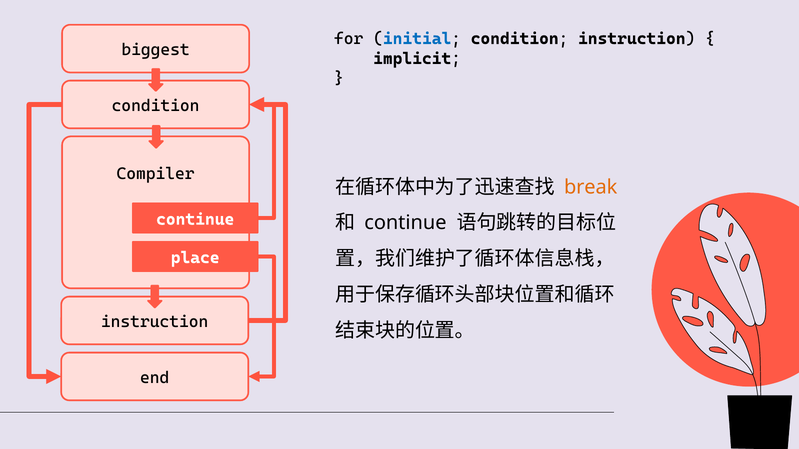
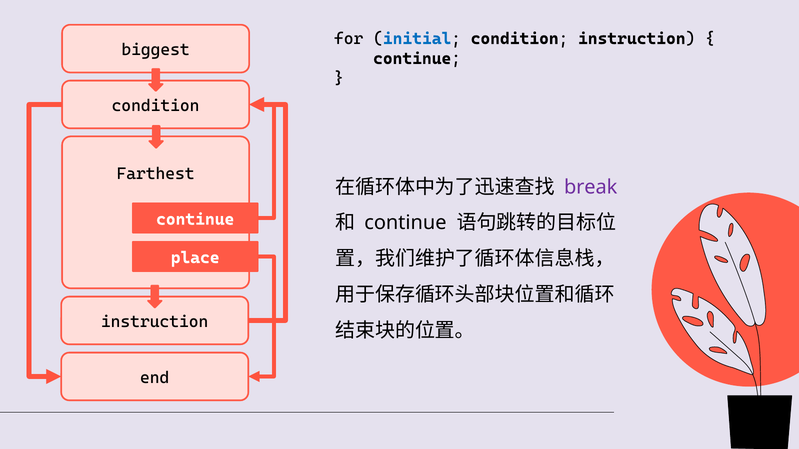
implicit: implicit -> continue (412, 59)
Compiler: Compiler -> Farthest (156, 174)
break colour: orange -> purple (591, 187)
